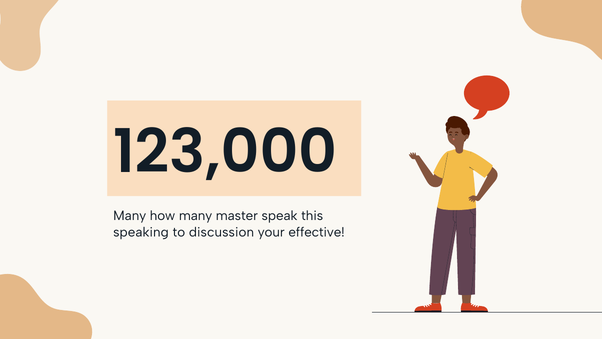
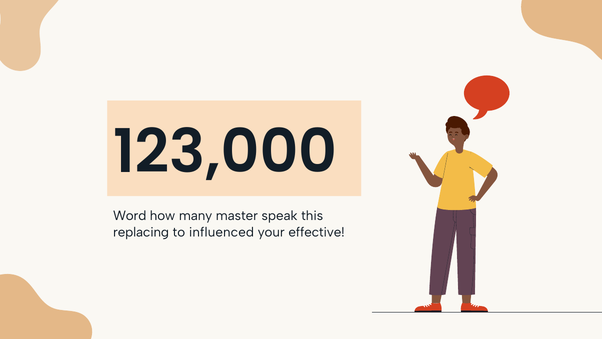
Many: Many -> Word (130, 216)
speaking: speaking -> replacing (141, 232)
discussion: discussion -> influenced (221, 232)
